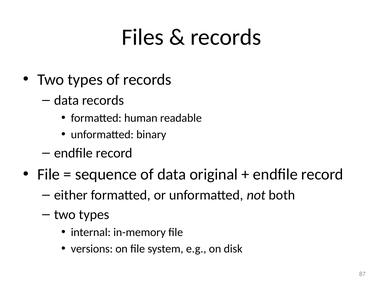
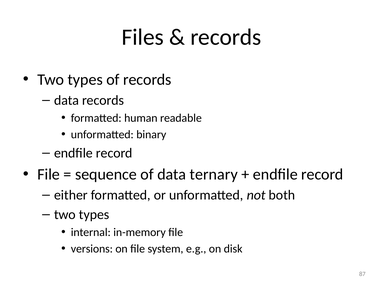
original: original -> ternary (214, 175)
